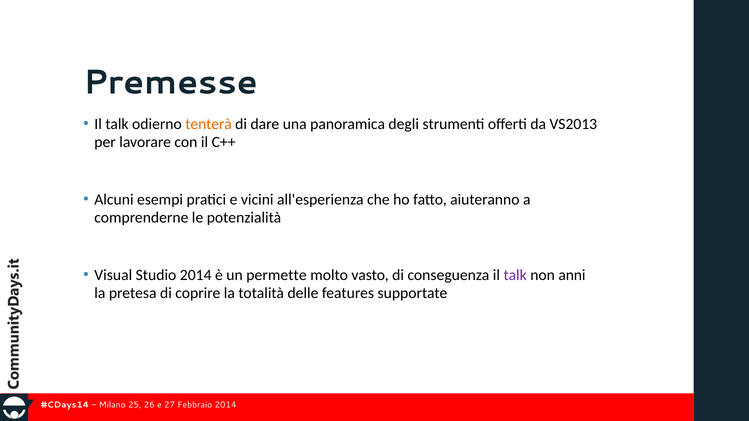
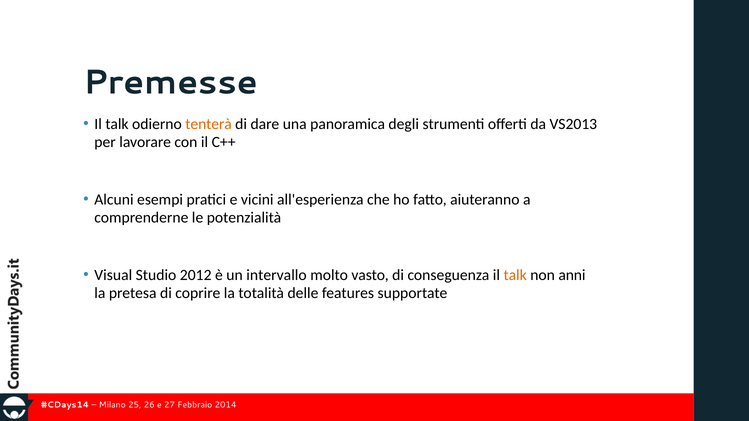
Studio 2014: 2014 -> 2012 (196, 275)
permette: permette -> intervallo (277, 275)
talk colour: purple -> orange (515, 275)
